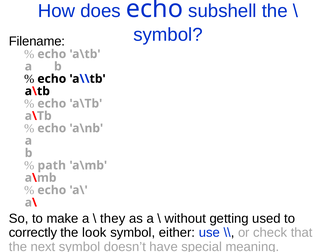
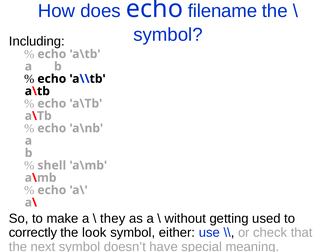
subshell: subshell -> filename (223, 11)
Filename: Filename -> Including (37, 41)
path: path -> shell (52, 165)
